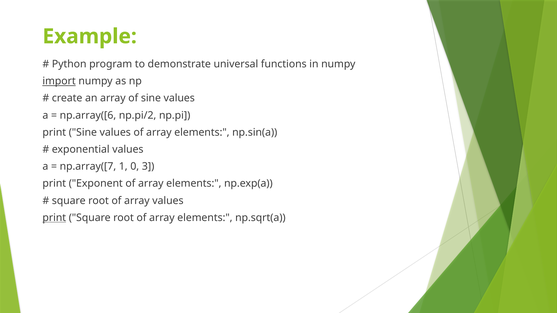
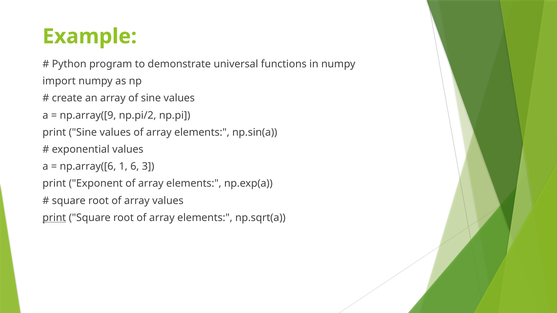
import underline: present -> none (59, 81)
np.array([6: np.array([6 -> np.array([9 (88, 115)
np.array([7: np.array([7 -> np.array([6 (88, 167)
0: 0 -> 6 (135, 167)
